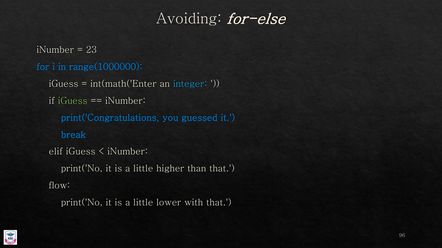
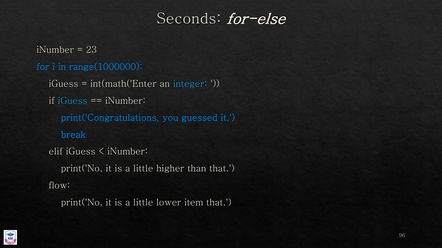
Avoiding: Avoiding -> Seconds (189, 19)
iGuess colour: light green -> light blue (73, 101)
with: with -> item (194, 203)
